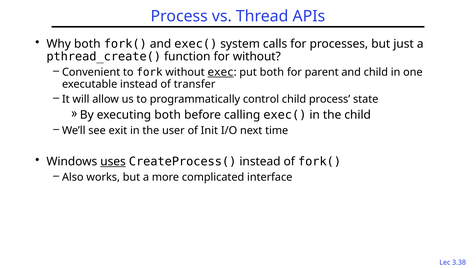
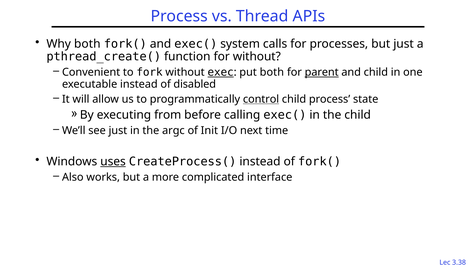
parent underline: none -> present (322, 72)
transfer: transfer -> disabled (195, 84)
control underline: none -> present (261, 99)
executing both: both -> from (168, 115)
see exit: exit -> just (118, 131)
user: user -> argc (173, 131)
